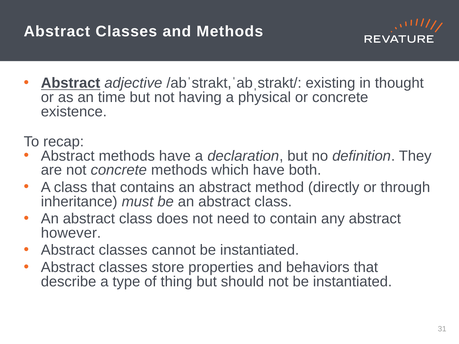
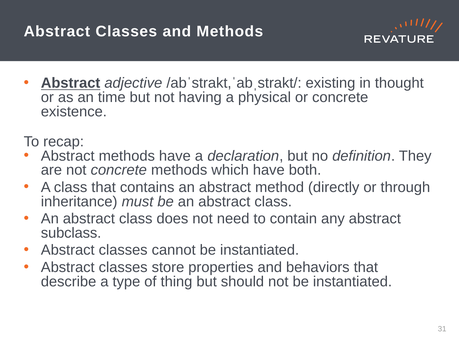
however: however -> subclass (71, 233)
